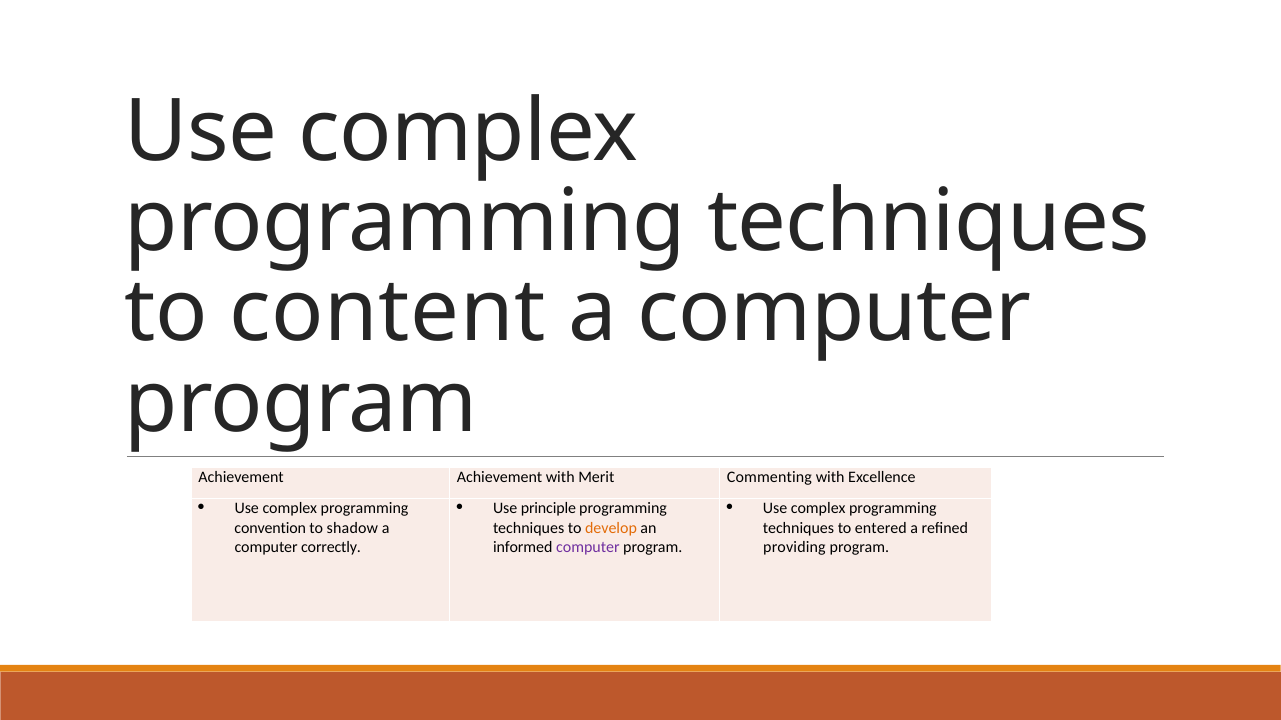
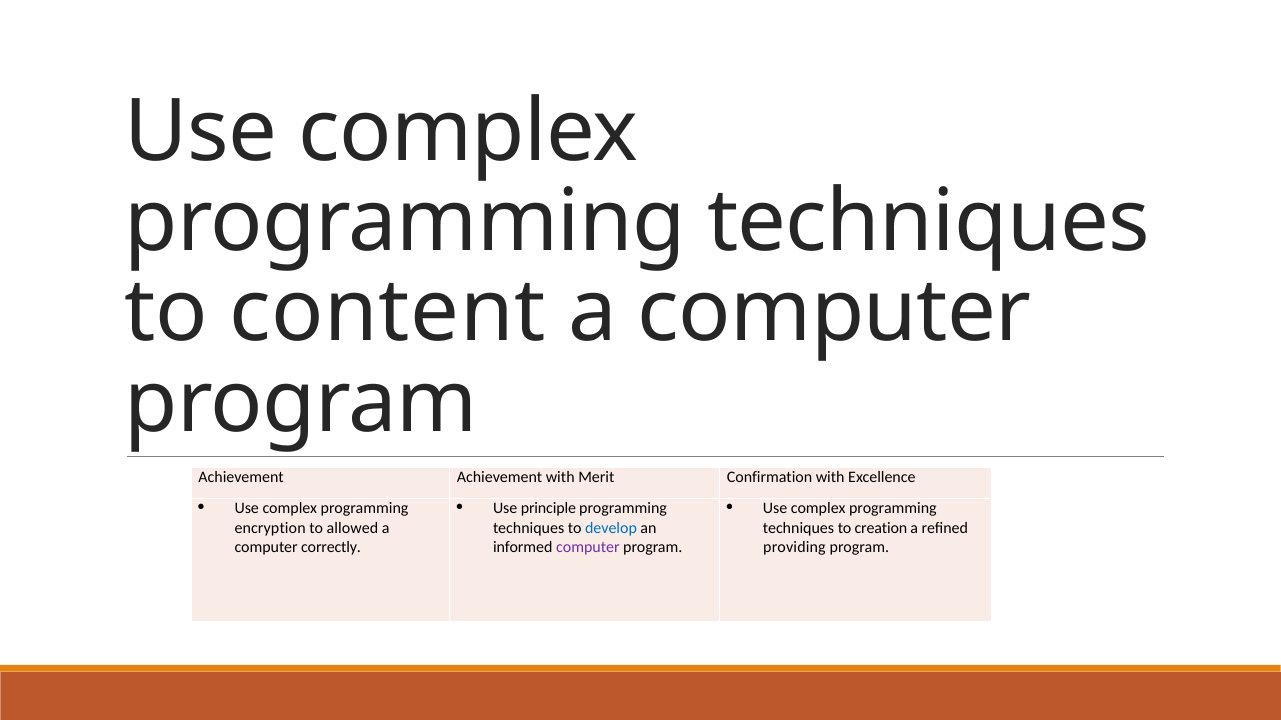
Commenting: Commenting -> Confirmation (770, 478)
convention: convention -> encryption (270, 528)
shadow: shadow -> allowed (352, 528)
develop colour: orange -> blue (611, 528)
entered: entered -> creation (881, 528)
